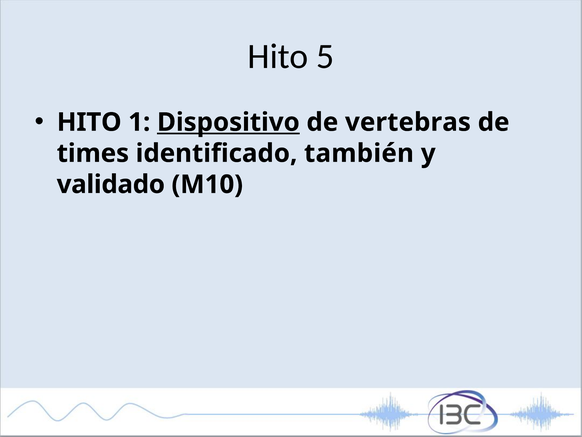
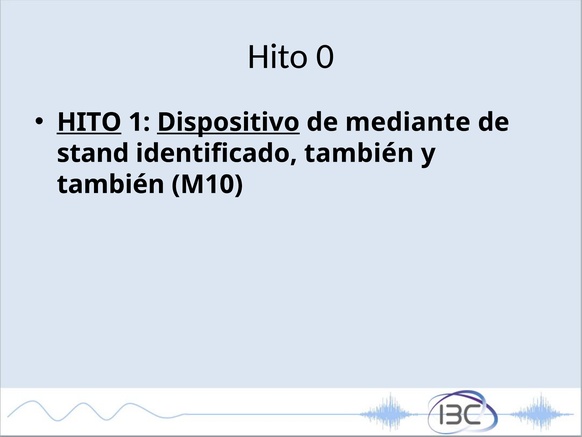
5: 5 -> 0 (325, 56)
HITO underline: none -> present (89, 122)
vertebras: vertebras -> mediante (408, 122)
times: times -> stand (93, 153)
validado: validado -> también (111, 184)
